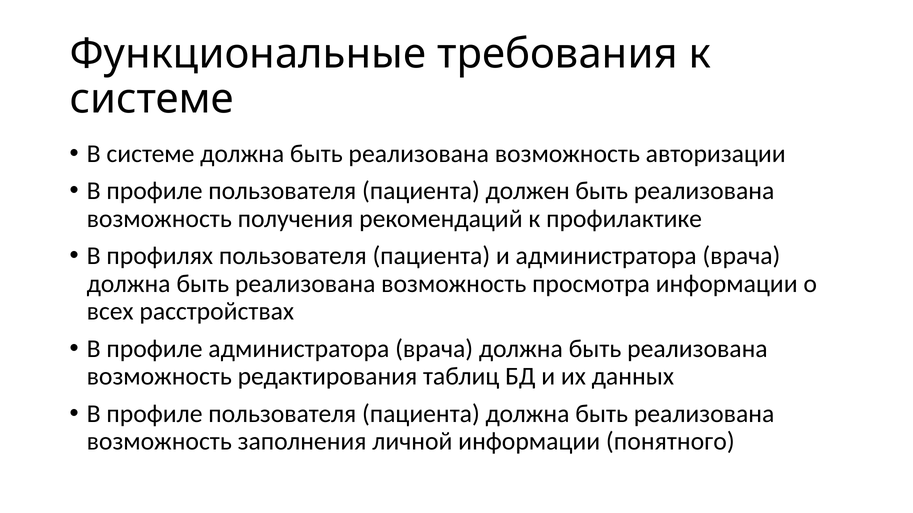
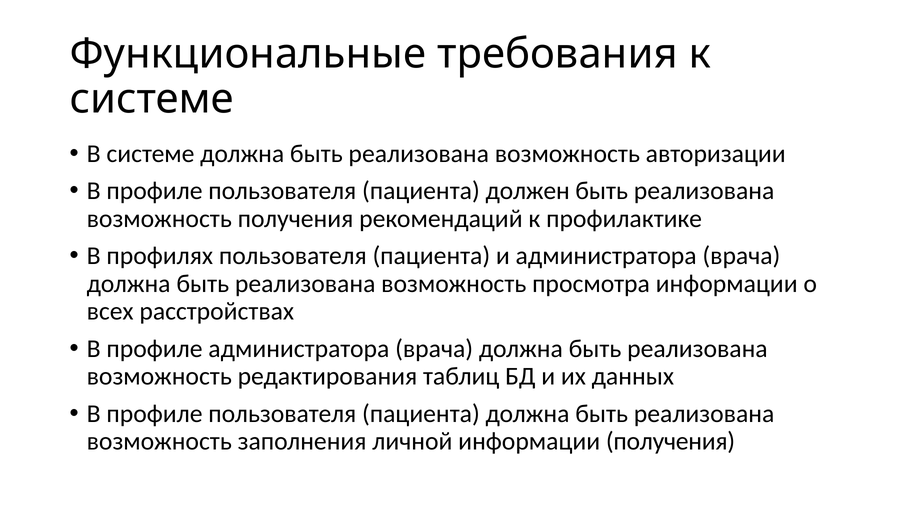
информации понятного: понятного -> получения (670, 442)
